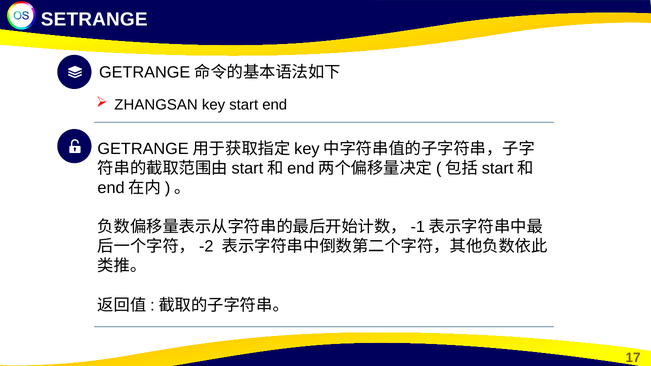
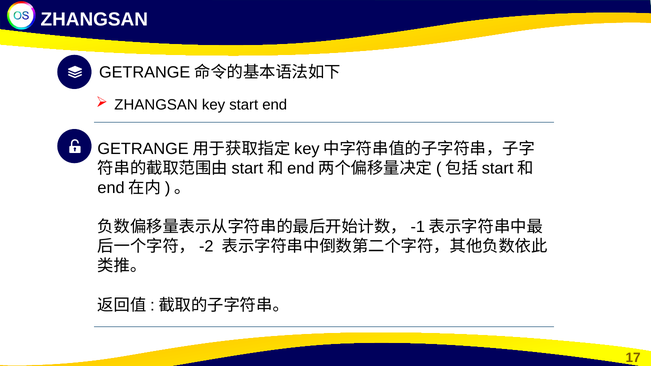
SETRANGE: SETRANGE -> ZHANGSAN (94, 19)
